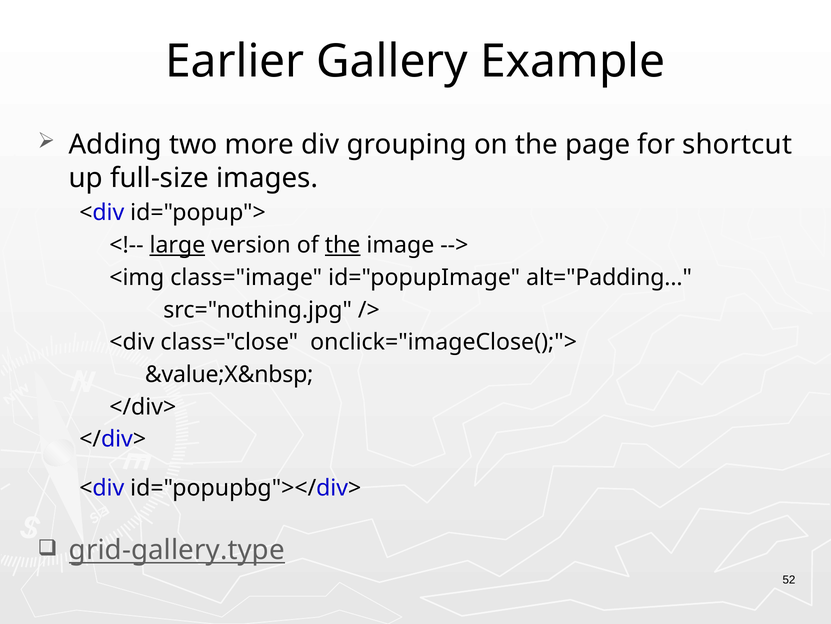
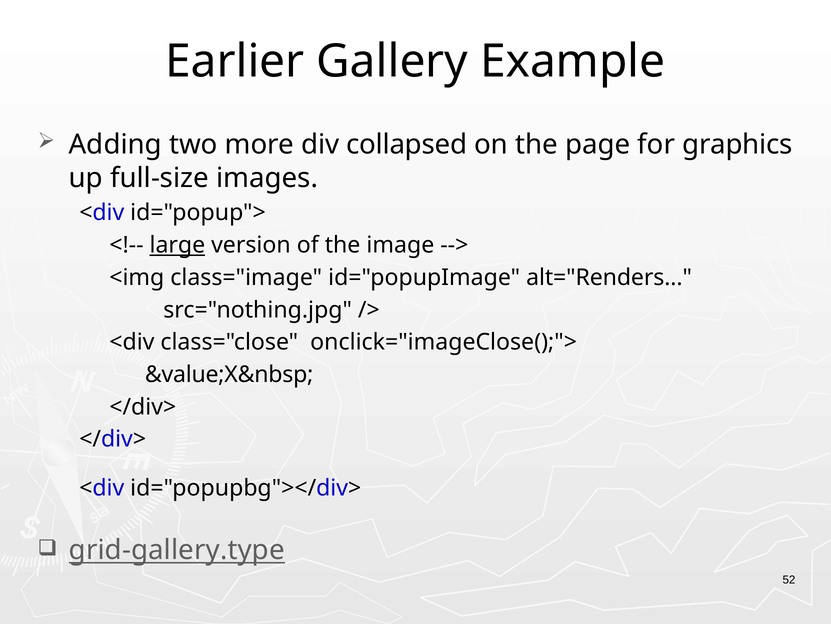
grouping: grouping -> collapsed (407, 145)
shortcut: shortcut -> graphics (737, 145)
the underline: present -> none (343, 245)
alt="Padding: alt="Padding -> alt="Renders (609, 277)
